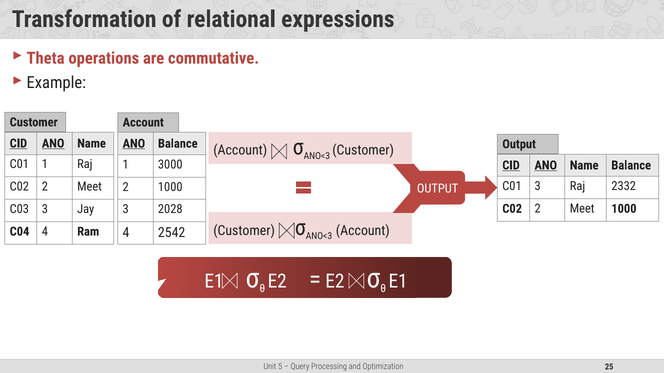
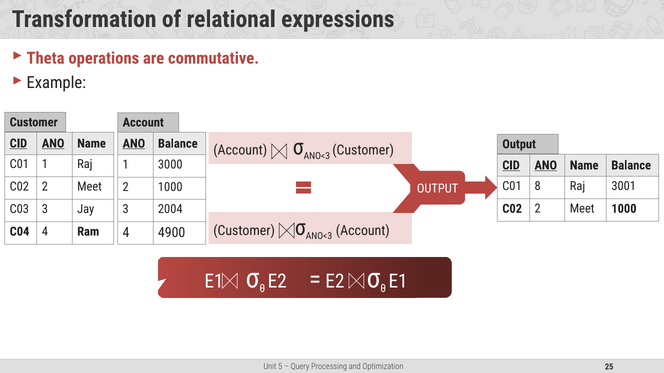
C01 3: 3 -> 8 (538, 187)
2332: 2332 -> 3001 (624, 187)
2028: 2028 -> 2004 (170, 210)
2542: 2542 -> 4900 (172, 233)
